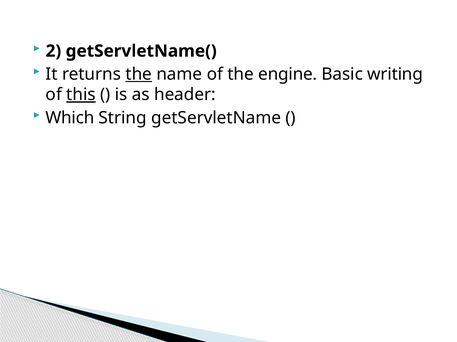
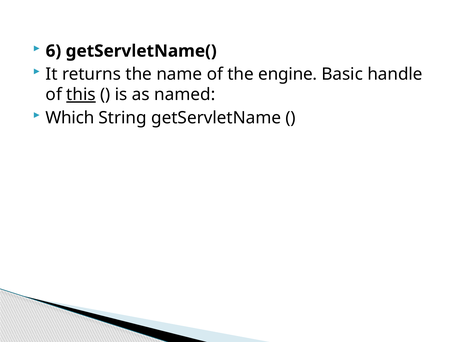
2: 2 -> 6 (53, 51)
the underline: present -> none (139, 74)
writing: writing -> handle (395, 74)
header: header -> named (185, 95)
